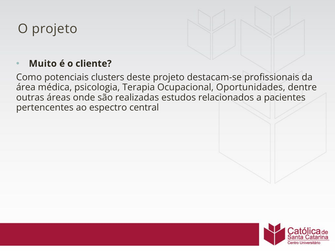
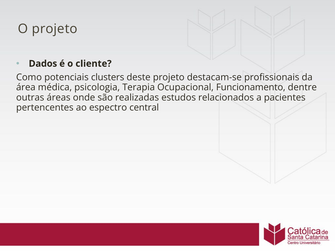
Muito: Muito -> Dados (43, 64)
Oportunidades: Oportunidades -> Funcionamento (251, 87)
